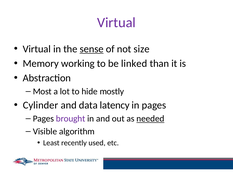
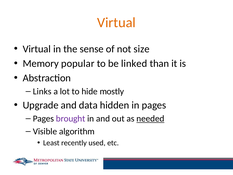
Virtual colour: purple -> orange (116, 23)
sense underline: present -> none (92, 49)
working: working -> popular (78, 63)
Most: Most -> Links (42, 91)
Cylinder: Cylinder -> Upgrade (41, 105)
latency: latency -> hidden (115, 105)
